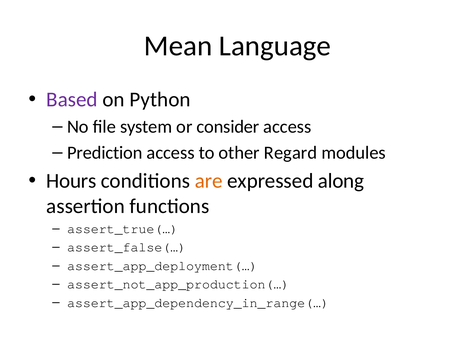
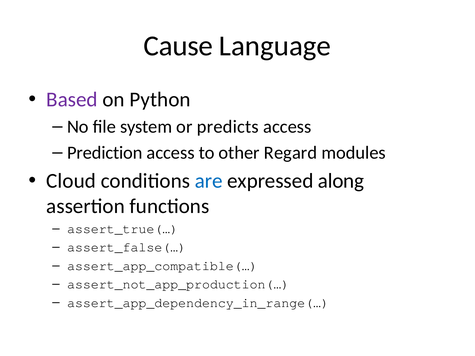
Mean: Mean -> Cause (178, 46)
consider: consider -> predicts (228, 127)
Hours: Hours -> Cloud (71, 181)
are colour: orange -> blue (209, 181)
assert_app_deployment(…: assert_app_deployment(… -> assert_app_compatible(… (162, 266)
